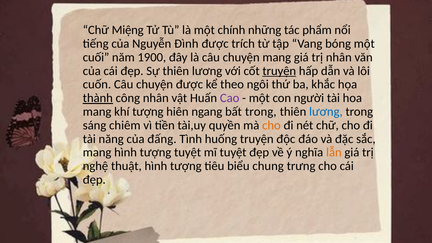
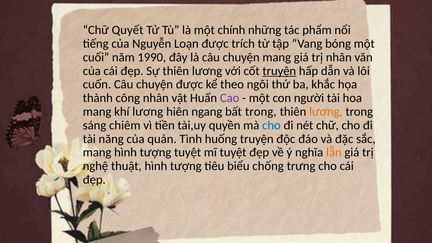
Miệng: Miệng -> Quyết (128, 30)
Đình: Đình -> Loạn (186, 44)
1900: 1900 -> 1990 (152, 57)
thành underline: present -> none (98, 98)
khí tượng: tượng -> lương (148, 112)
lương colour: blue -> orange (326, 112)
cho colour: orange -> blue (271, 125)
đấng: đấng -> quản (162, 139)
chung: chung -> chống (268, 166)
